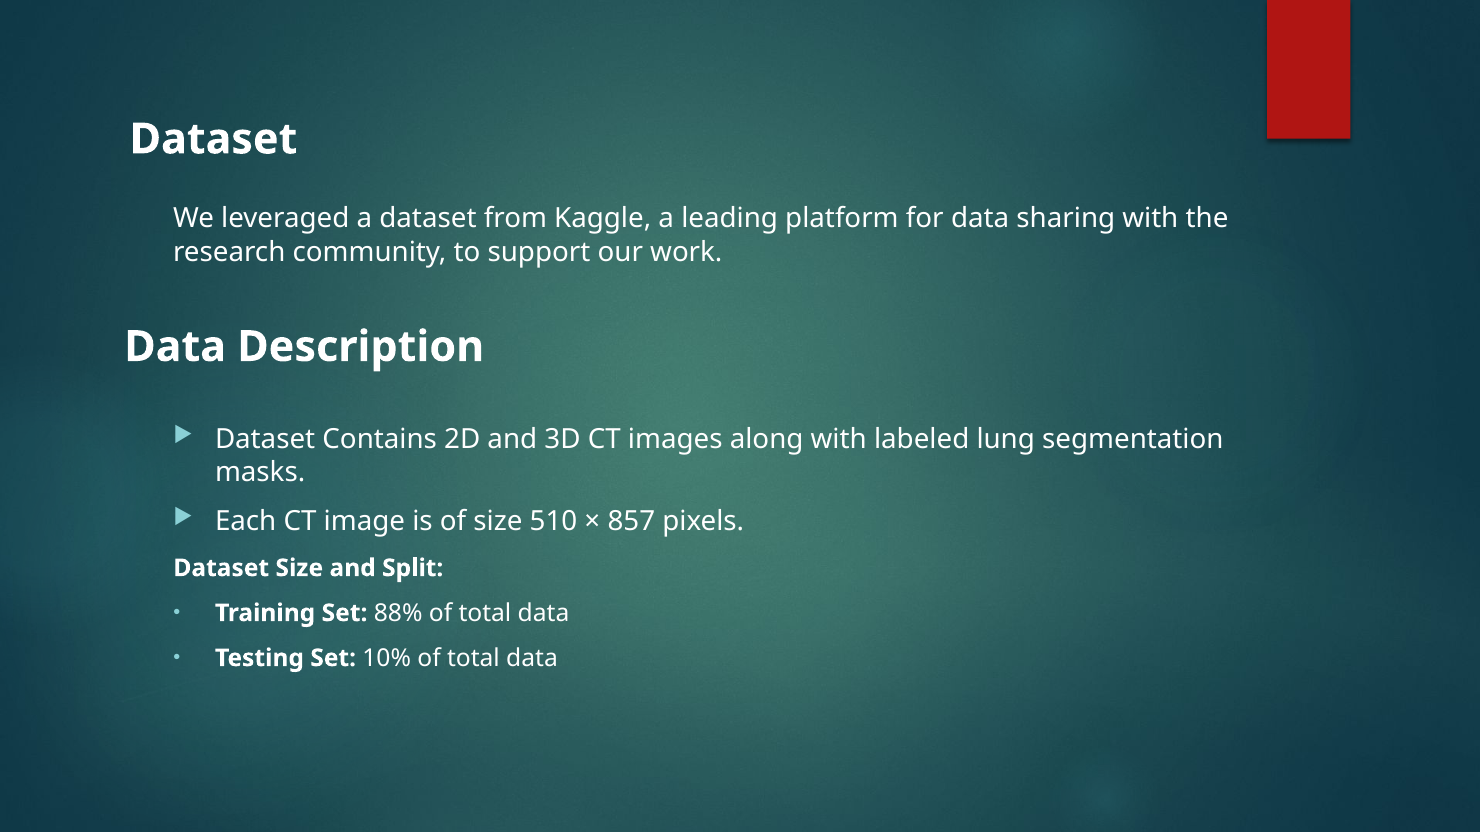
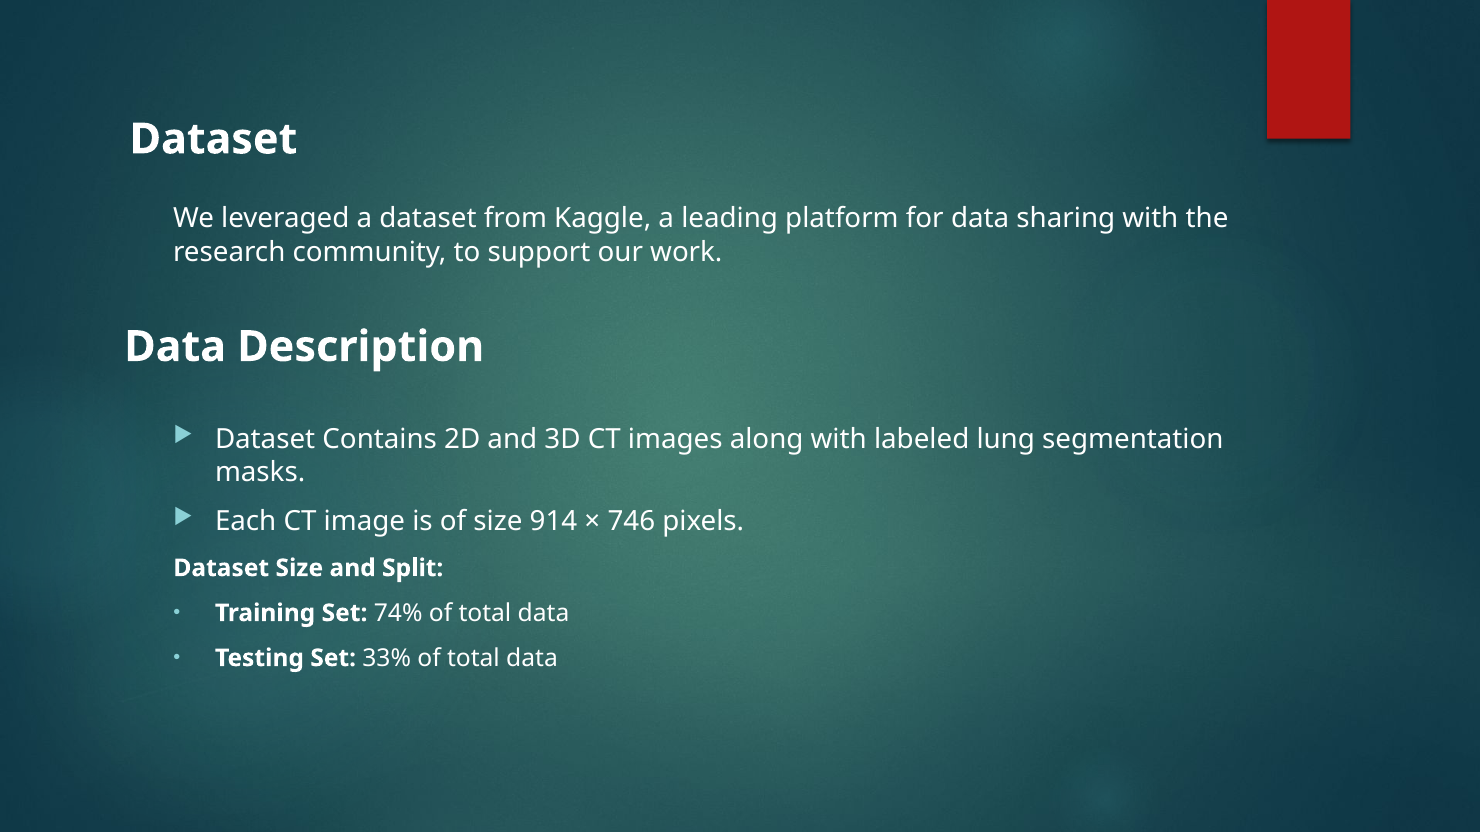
510: 510 -> 914 (553, 522)
857: 857 -> 746 (631, 522)
88%: 88% -> 74% (398, 613)
10%: 10% -> 33% (387, 658)
